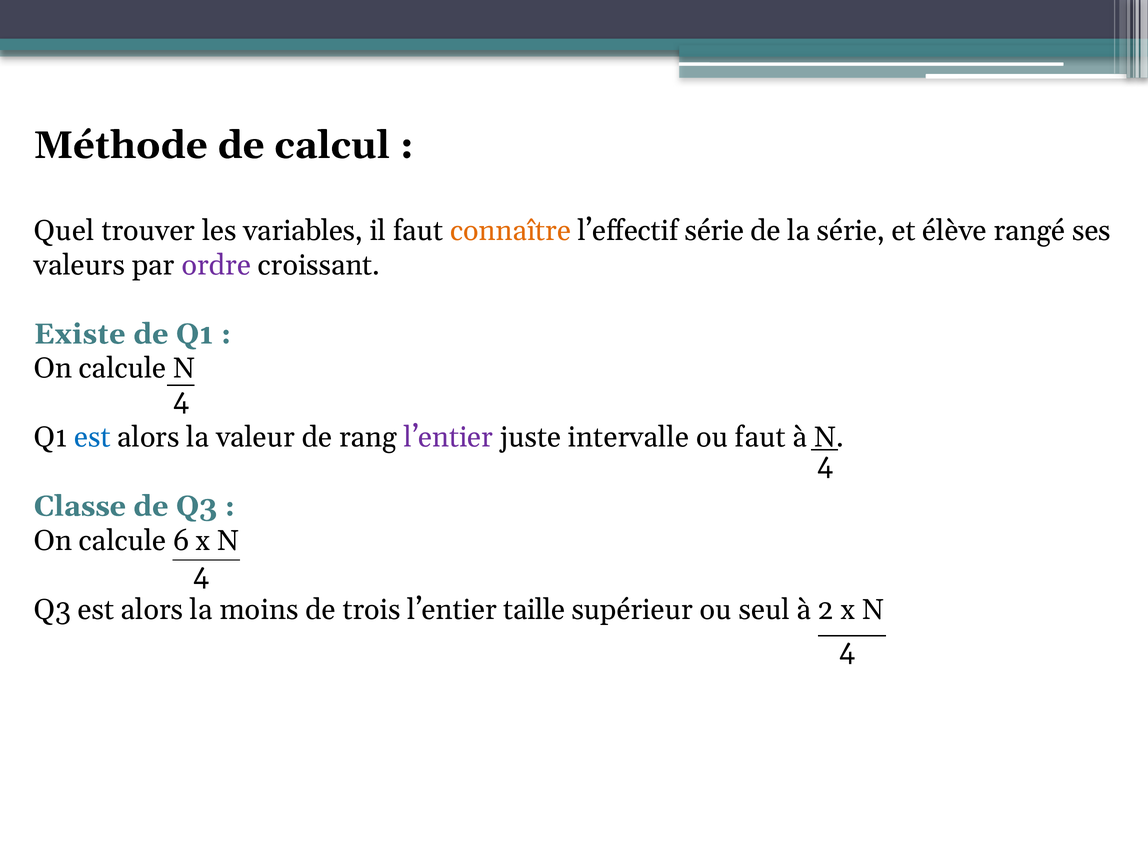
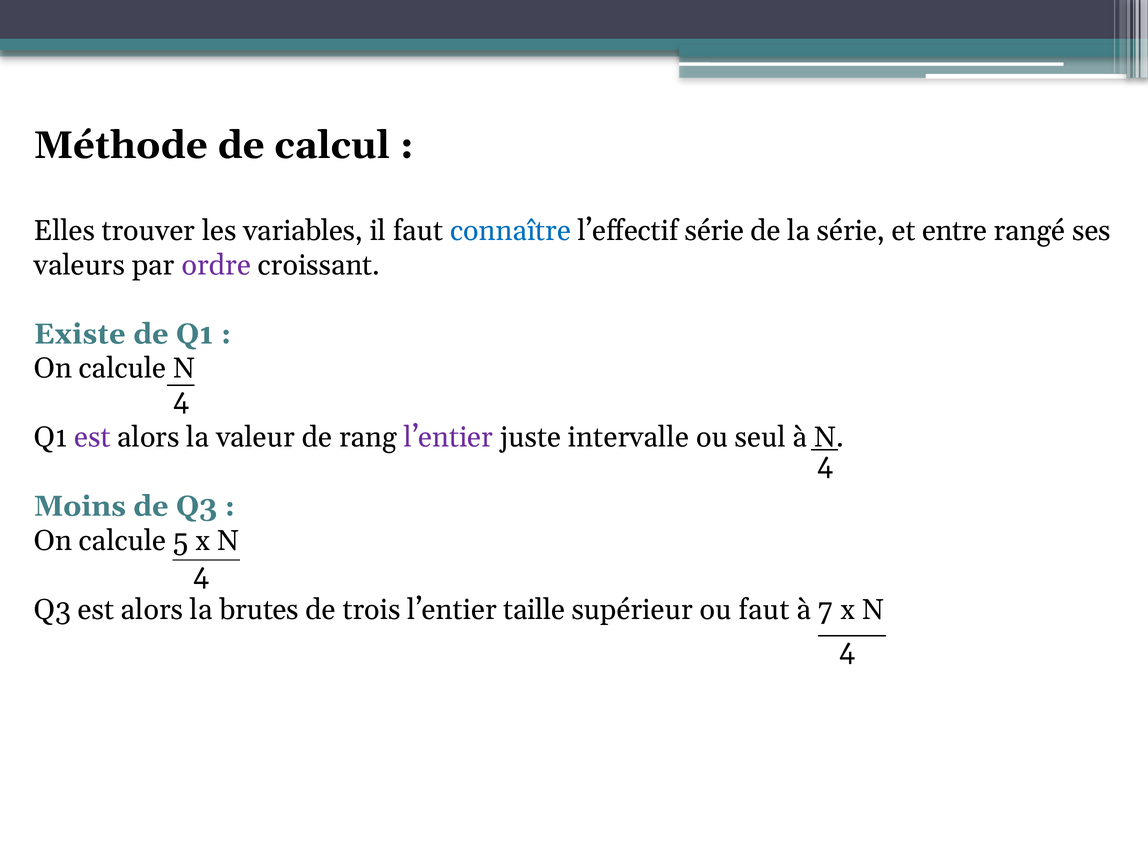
Quel: Quel -> Elles (64, 231)
connaître colour: orange -> blue (511, 231)
élève: élève -> entre (955, 231)
est colour: blue -> purple (92, 437)
ou faut: faut -> seul (761, 437)
Classe: Classe -> Moins (80, 506)
6: 6 -> 5 (181, 541)
moins: moins -> brutes (259, 610)
ou seul: seul -> faut (764, 610)
2: 2 -> 7 (826, 610)
